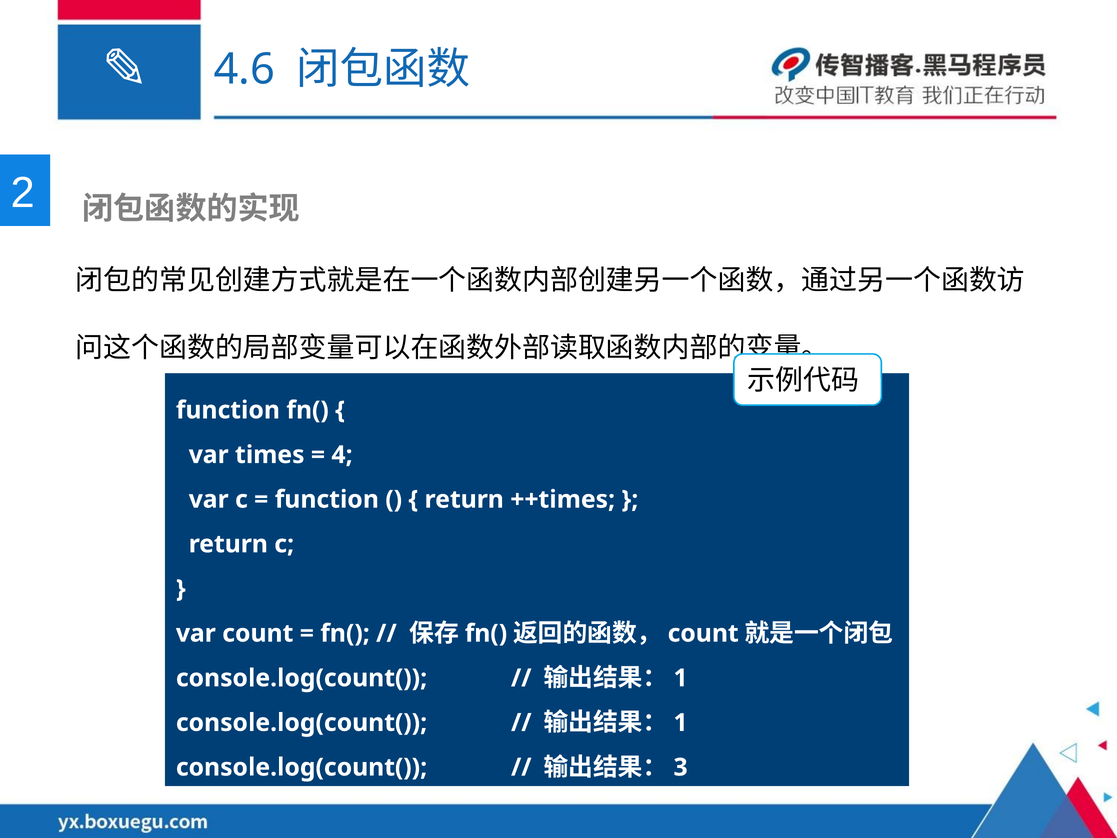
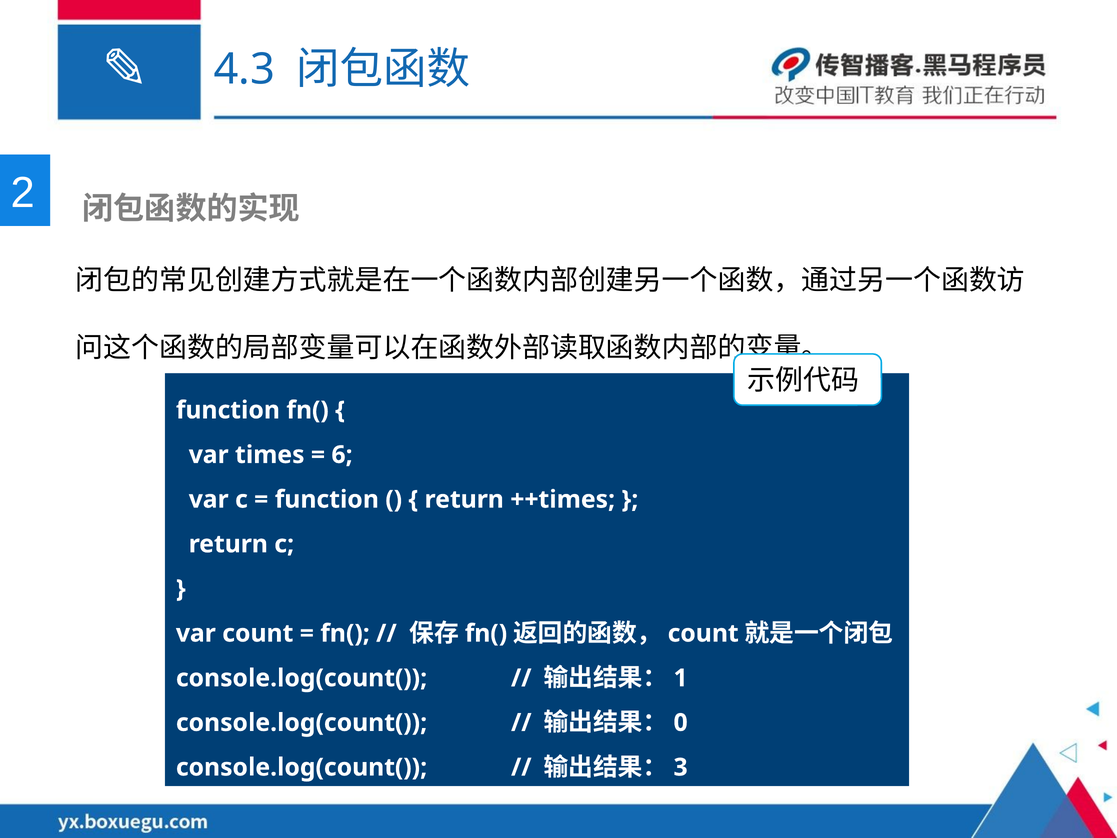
4.6: 4.6 -> 4.3 (244, 69)
4: 4 -> 6 (342, 455)
1: 1 -> 0 (681, 723)
